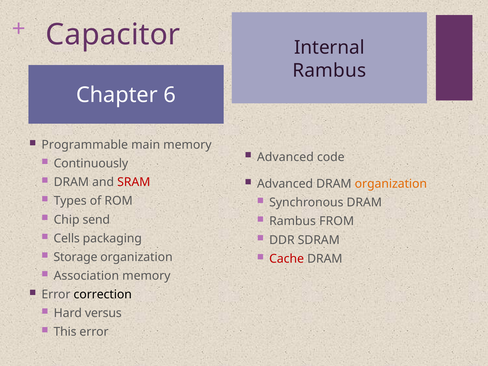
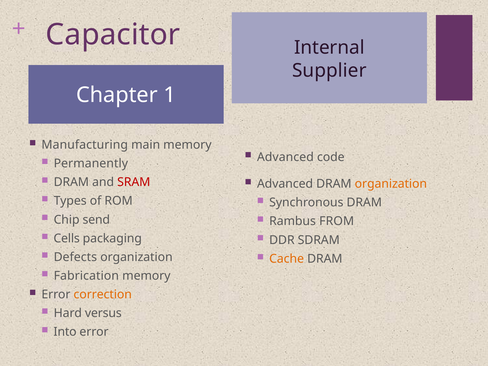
Rambus: Rambus -> Supplier (329, 70)
6: 6 -> 1 (170, 95)
Programmable: Programmable -> Manufacturing (85, 145)
Continuously: Continuously -> Permanently (91, 164)
Storage: Storage -> Defects (75, 257)
Cache colour: red -> orange (287, 259)
Association: Association -> Fabrication (86, 276)
correction colour: black -> orange (103, 295)
This: This -> Into (65, 332)
